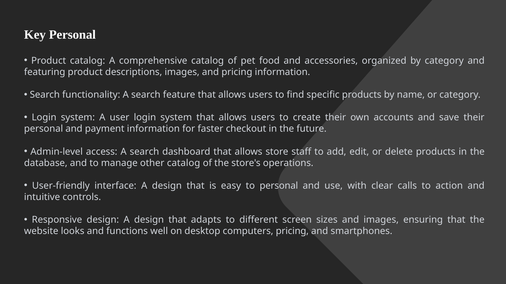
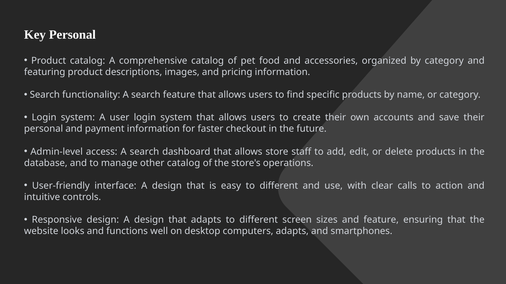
easy to personal: personal -> different (279, 186)
and images: images -> feature (381, 220)
computers pricing: pricing -> adapts (292, 232)
